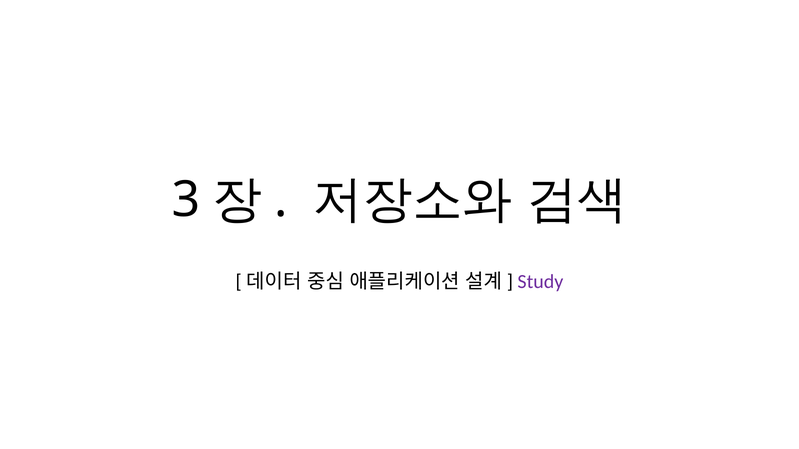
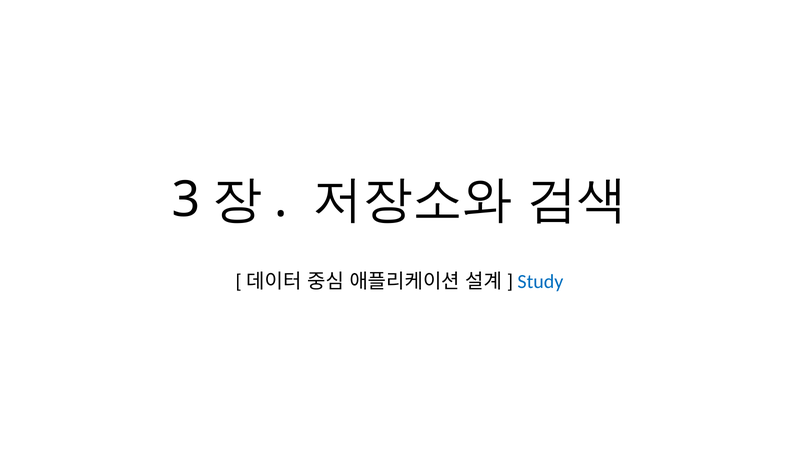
Study colour: purple -> blue (540, 282)
